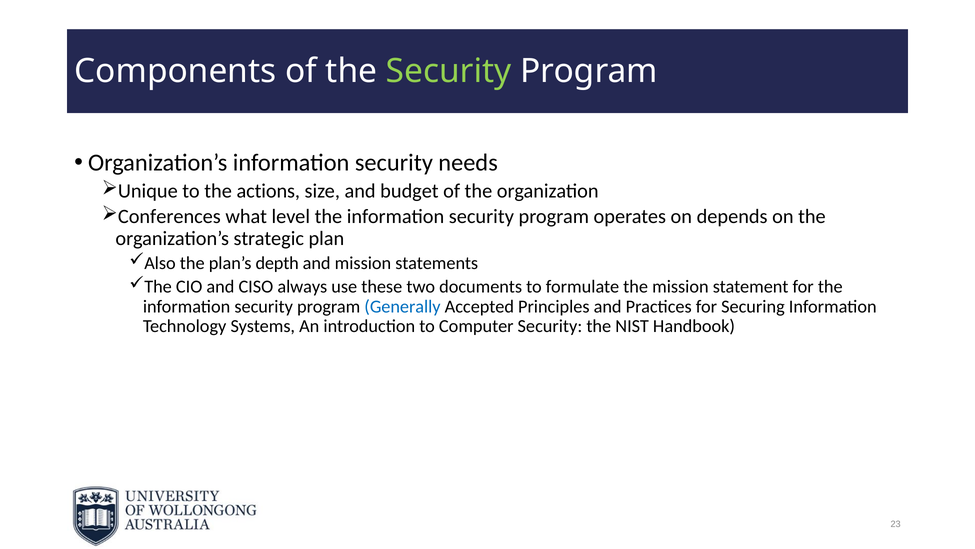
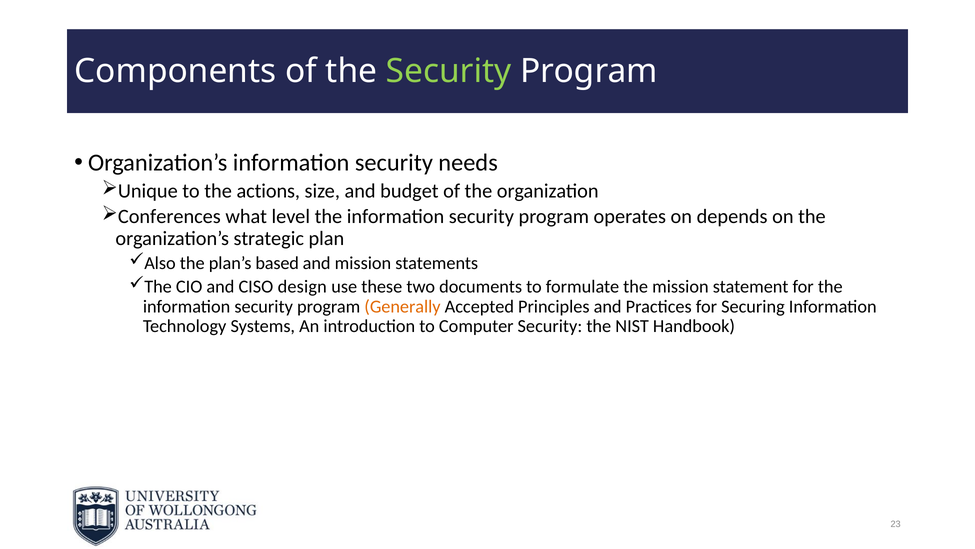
depth: depth -> based (277, 263)
always: always -> design (302, 286)
Generally colour: blue -> orange (402, 306)
